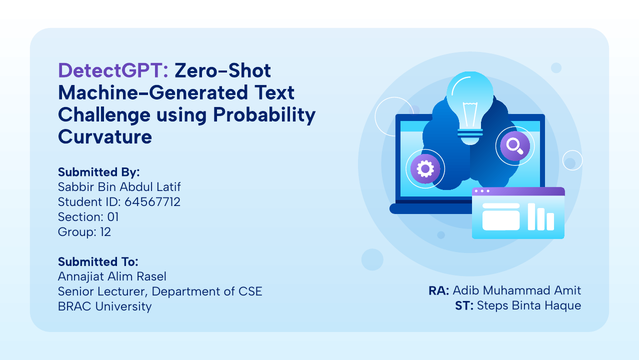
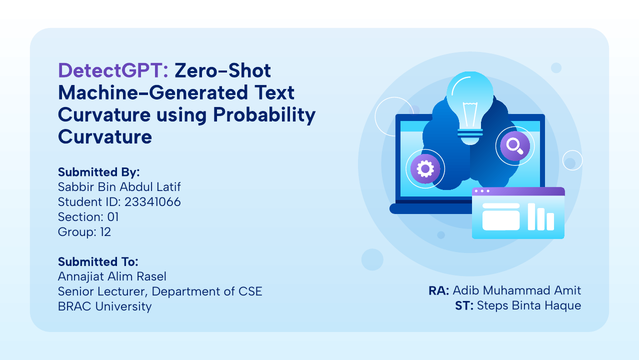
Challenge: Challenge -> Curvature (104, 114)
64567712: 64567712 -> 23341066 (153, 202)
